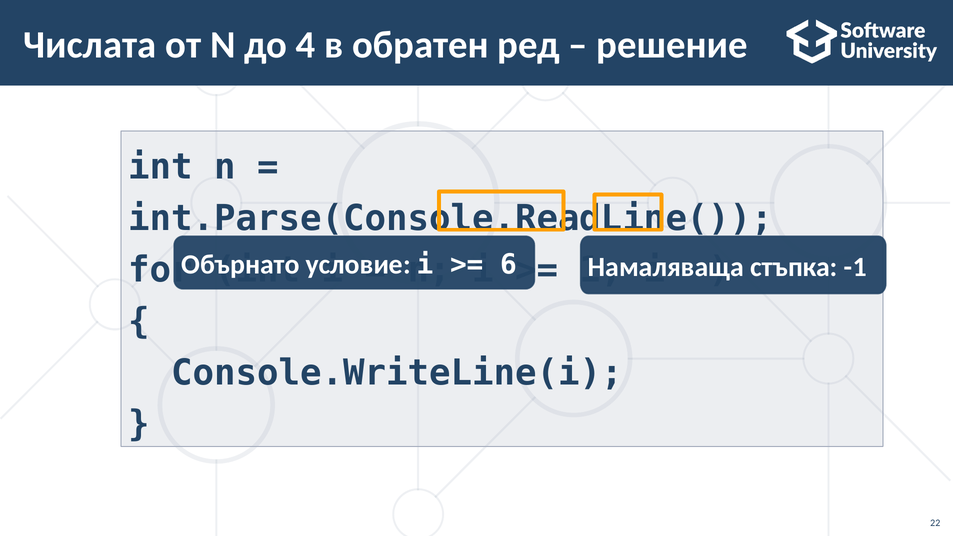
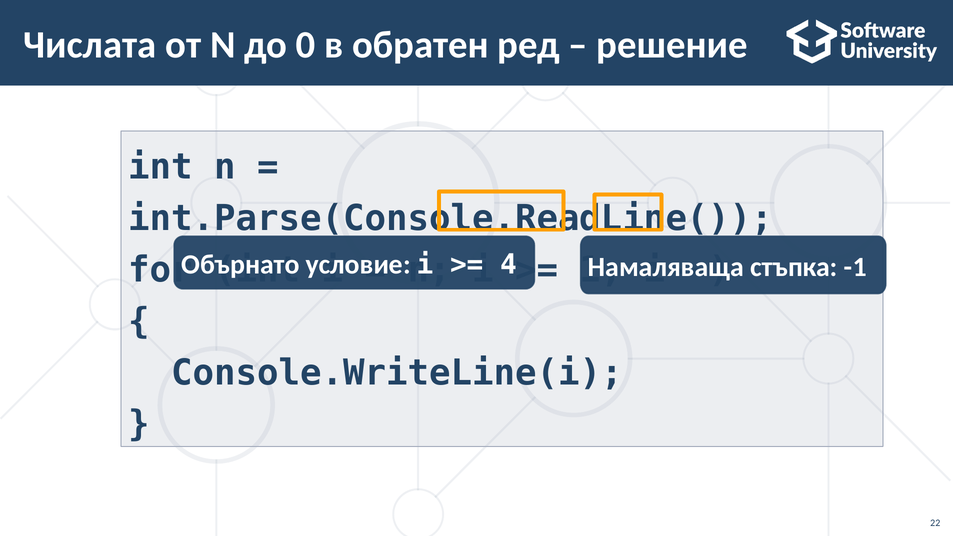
4: 4 -> 0 (306, 45)
6: 6 -> 4 (509, 265)
